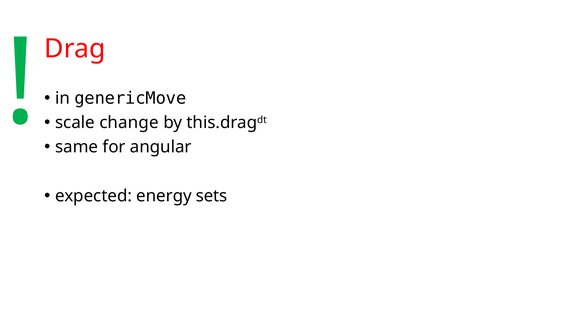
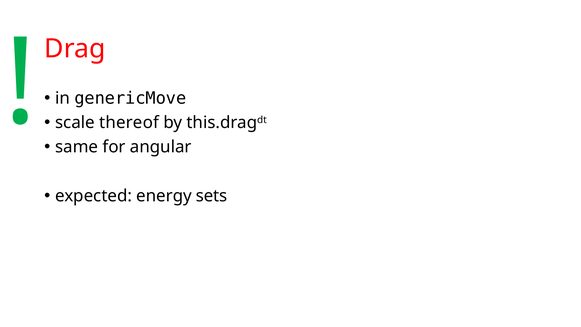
change: change -> thereof (129, 123)
